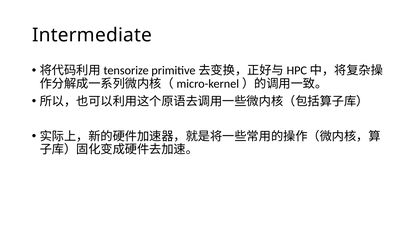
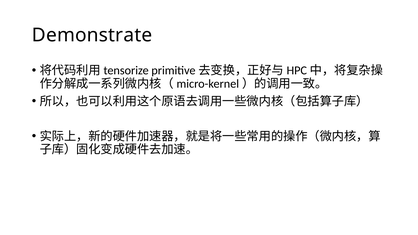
Intermediate: Intermediate -> Demonstrate (92, 35)
